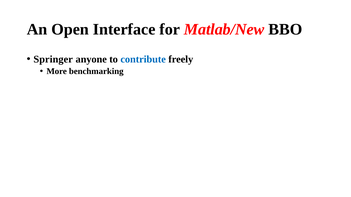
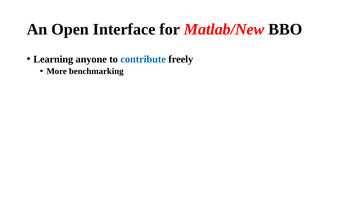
Springer: Springer -> Learning (53, 59)
